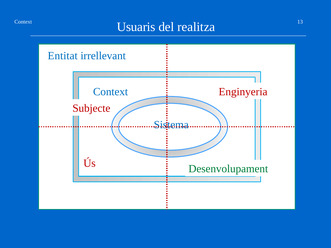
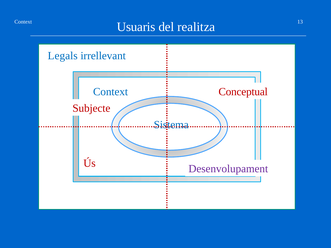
Entitat: Entitat -> Legals (63, 56)
Enginyeria: Enginyeria -> Conceptual (243, 92)
Desenvolupament colour: green -> purple (228, 169)
